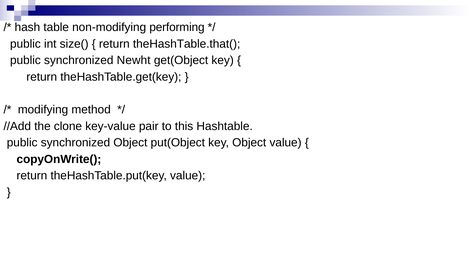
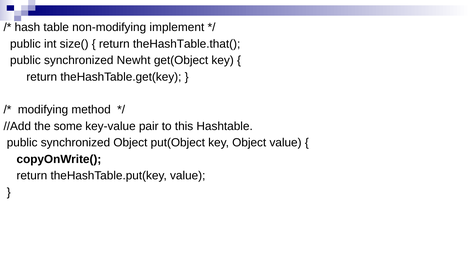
performing: performing -> implement (177, 27)
clone: clone -> some (68, 126)
